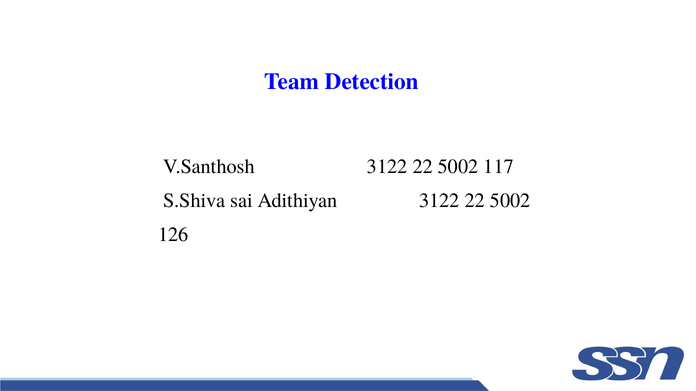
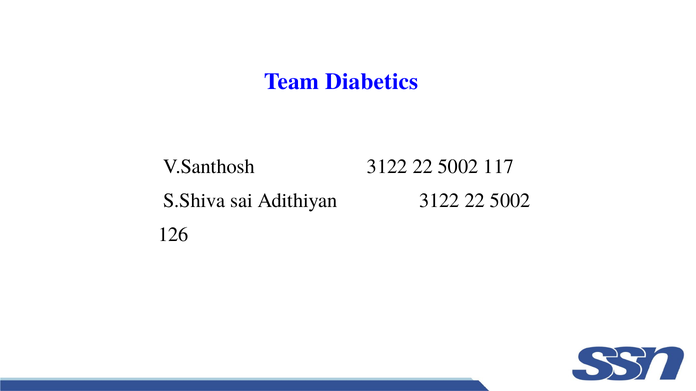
Detection: Detection -> Diabetics (372, 82)
